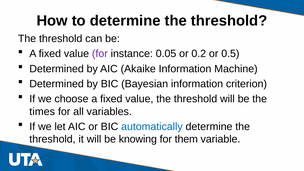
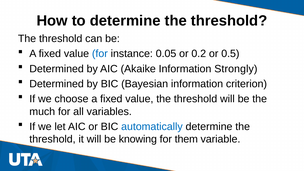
for colour: purple -> blue (100, 54)
Machine: Machine -> Strongly (236, 69)
times: times -> much (42, 112)
